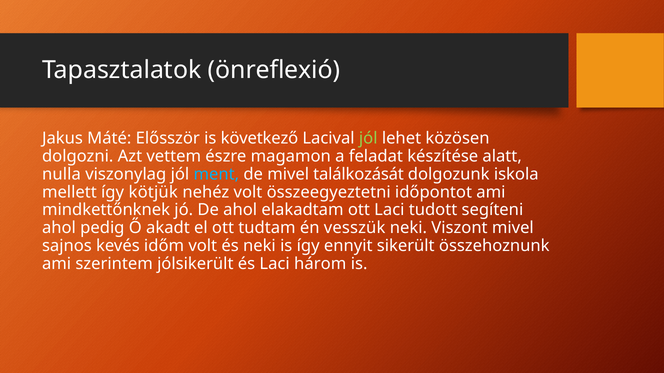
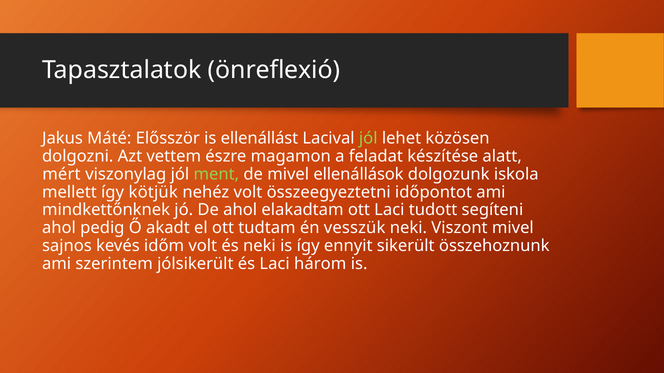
következő: következő -> ellenállást (259, 139)
nulla: nulla -> mért (61, 174)
ment colour: light blue -> light green (216, 174)
találkozását: találkozását -> ellenállások (359, 174)
